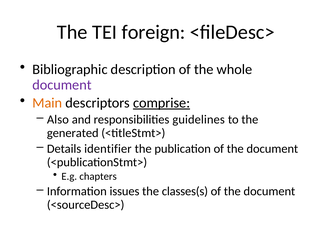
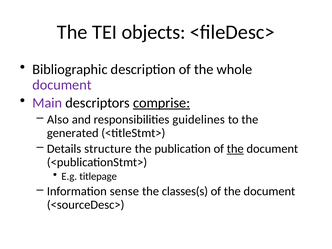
foreign: foreign -> objects (154, 32)
Main colour: orange -> purple (47, 103)
identifier: identifier -> structure (108, 149)
the underline: none -> present (235, 149)
chapters: chapters -> titlepage (98, 176)
issues: issues -> sense (124, 191)
